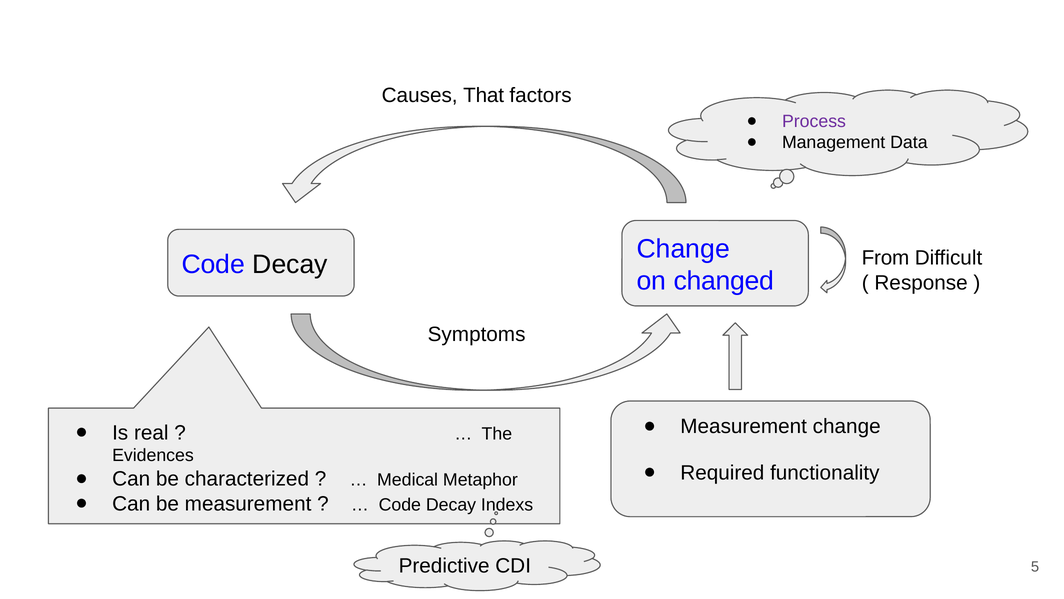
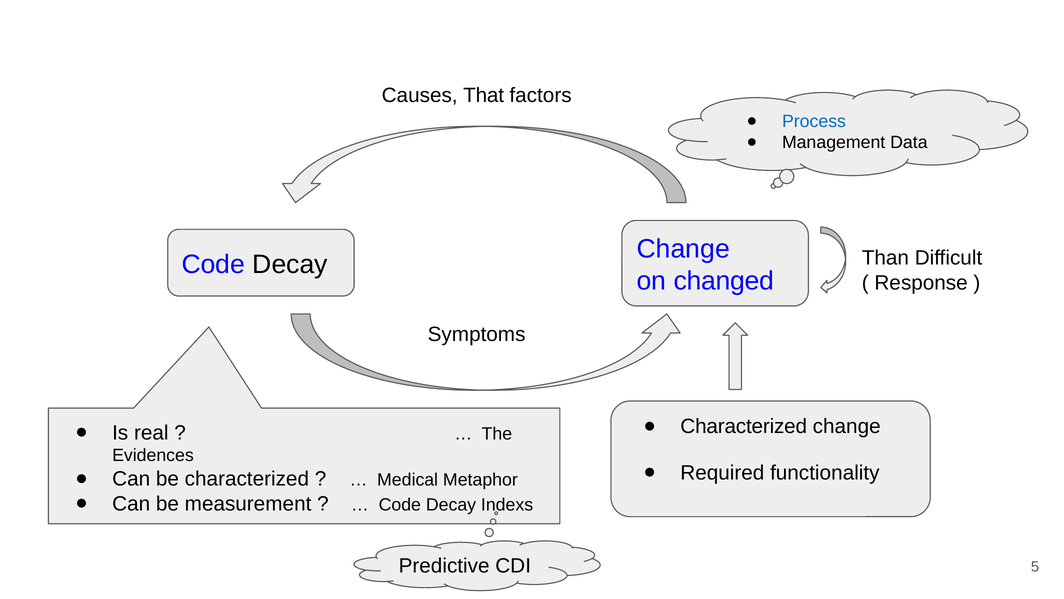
Process colour: purple -> blue (814, 121)
From: From -> Than (885, 258)
Measurement: Measurement -> Characterized (744, 426)
